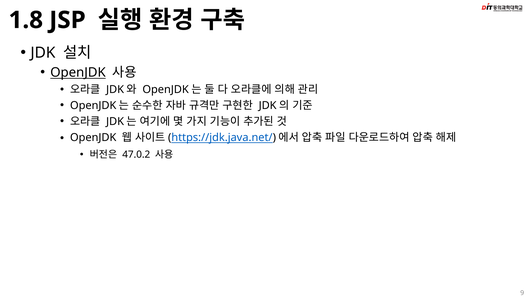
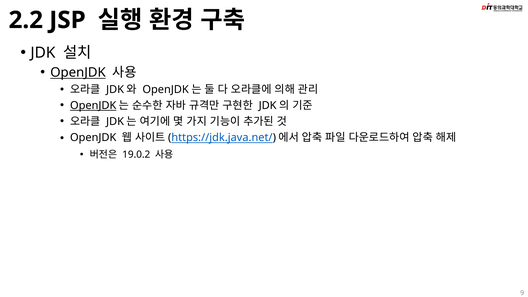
1.8: 1.8 -> 2.2 (26, 20)
OpenJDK underline: none -> present (93, 106)
47.0.2: 47.0.2 -> 19.0.2 (136, 155)
